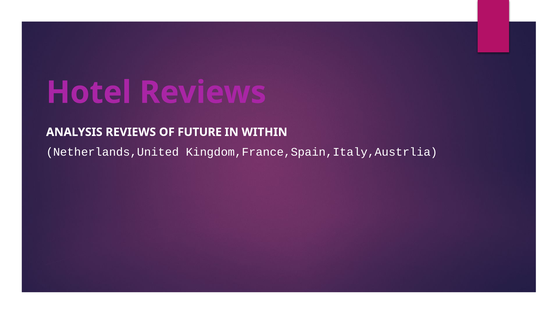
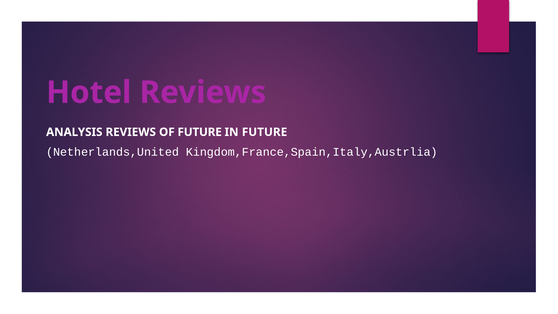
IN WITHIN: WITHIN -> FUTURE (265, 132)
